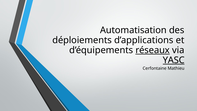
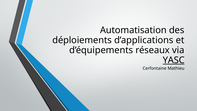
réseaux underline: present -> none (153, 50)
